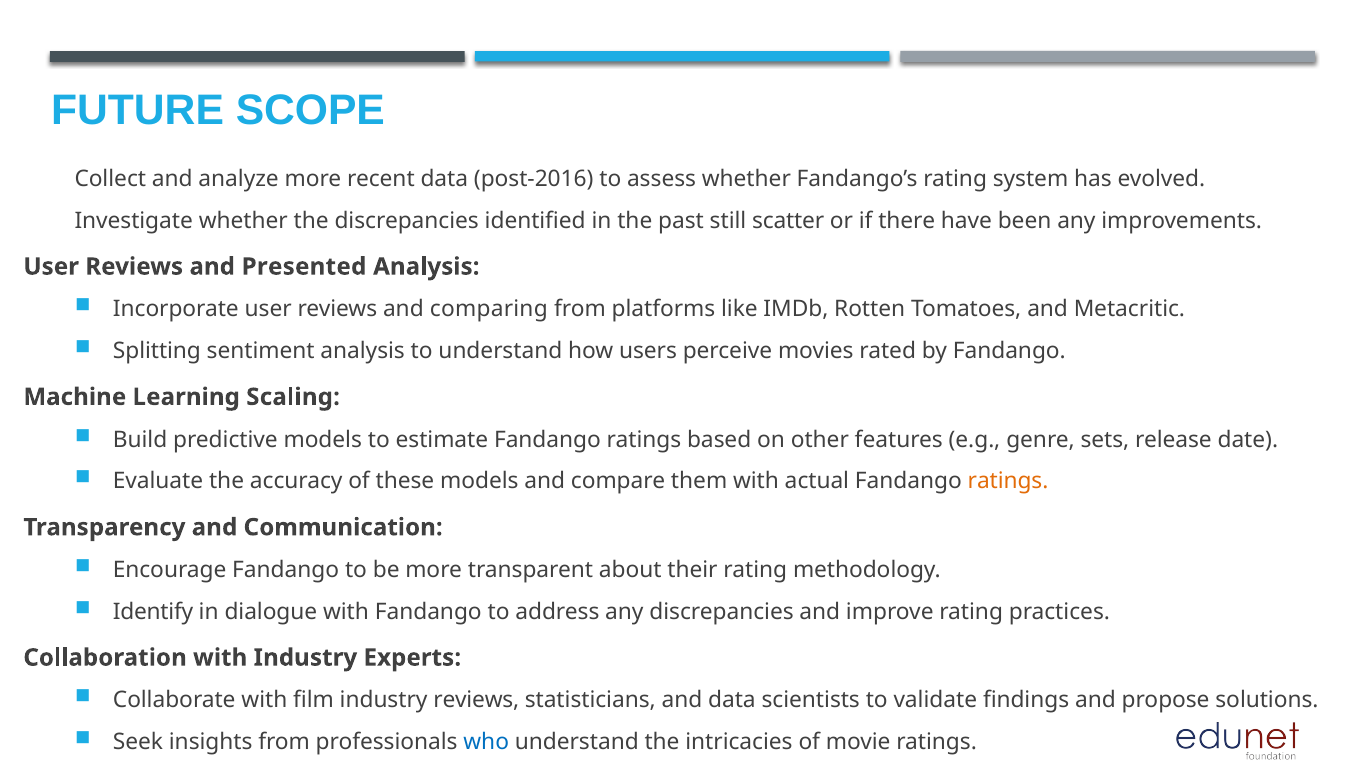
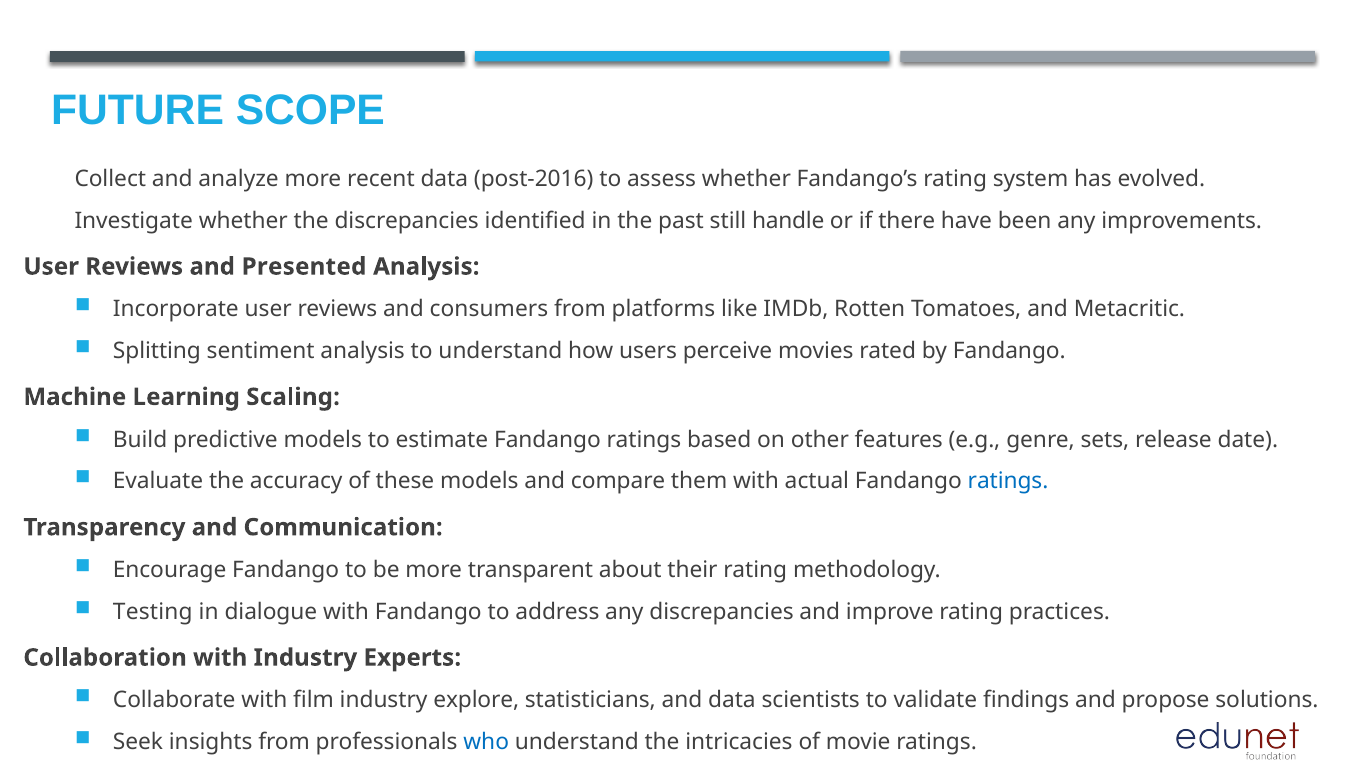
scatter: scatter -> handle (788, 221)
comparing: comparing -> consumers (489, 309)
ratings colour: orange -> blue (1008, 481)
Identify: Identify -> Testing (153, 612)
industry reviews: reviews -> explore (476, 700)
